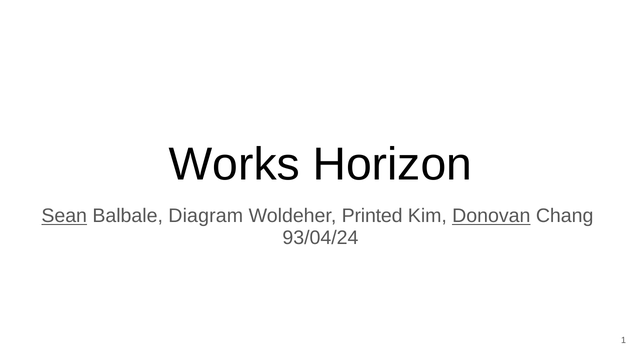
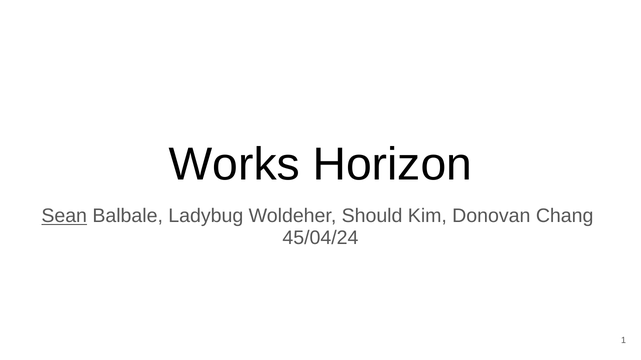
Diagram: Diagram -> Ladybug (206, 216)
Printed: Printed -> Should (372, 216)
Donovan underline: present -> none (491, 216)
93/04/24: 93/04/24 -> 45/04/24 (320, 238)
